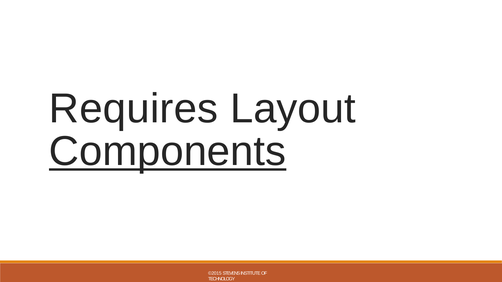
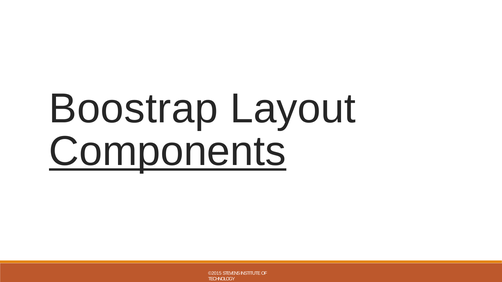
Requires: Requires -> Boostrap (134, 109)
